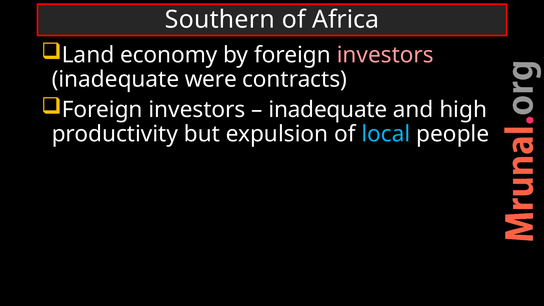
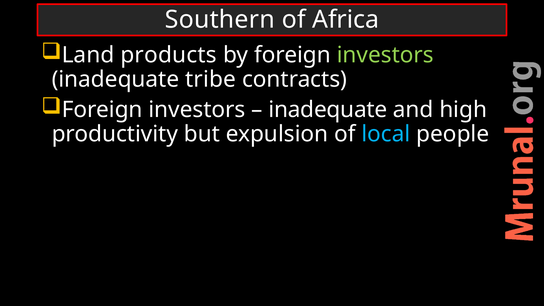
economy: economy -> products (169, 55)
investors colour: pink -> light green (385, 55)
were: were -> tribe (211, 79)
